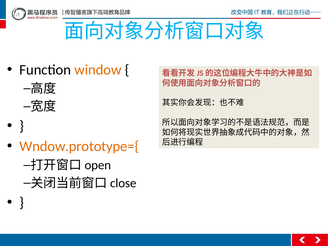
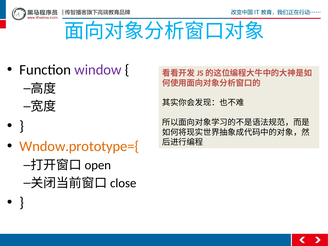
window colour: orange -> purple (98, 70)
